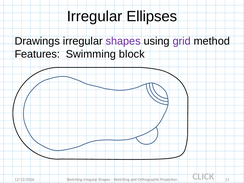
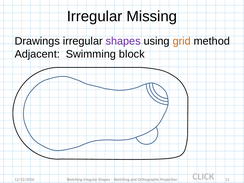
Ellipses: Ellipses -> Missing (152, 16)
grid colour: purple -> orange (182, 41)
Features: Features -> Adjacent (37, 54)
